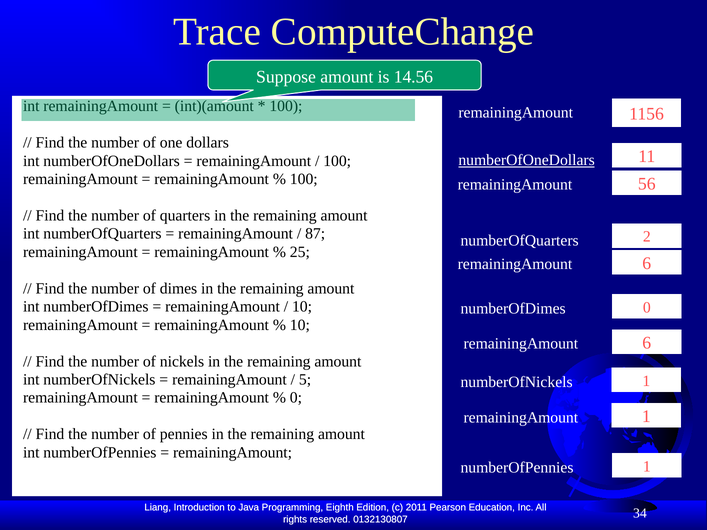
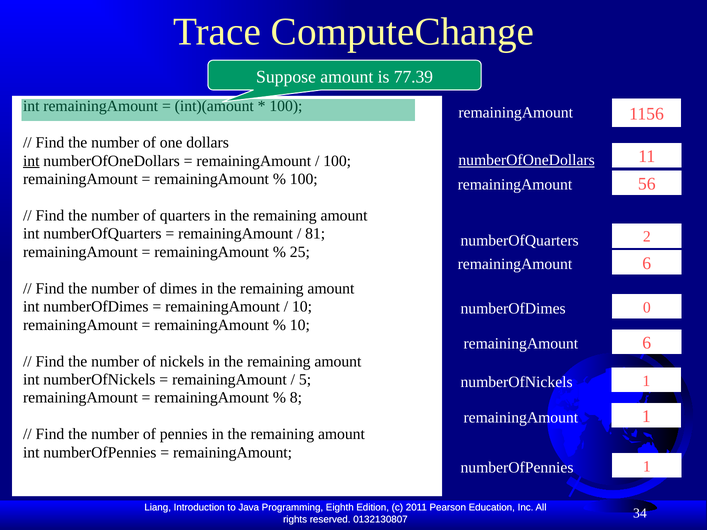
14.56: 14.56 -> 77.39 (413, 77)
int underline: none -> present (31, 161)
87: 87 -> 81 (315, 234)
0: 0 -> 8 (296, 398)
